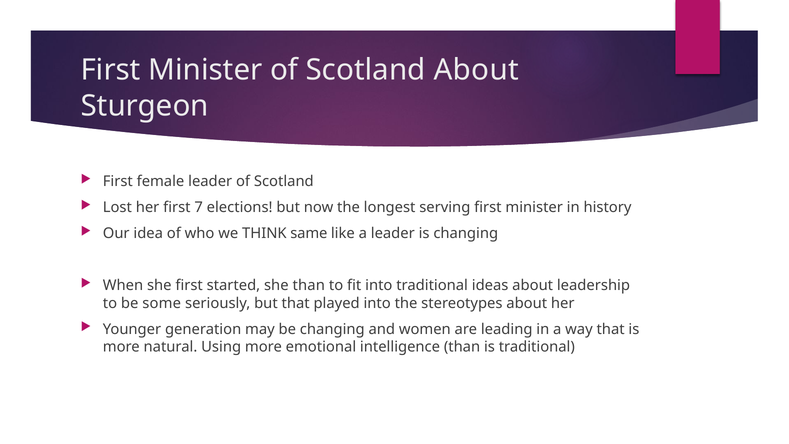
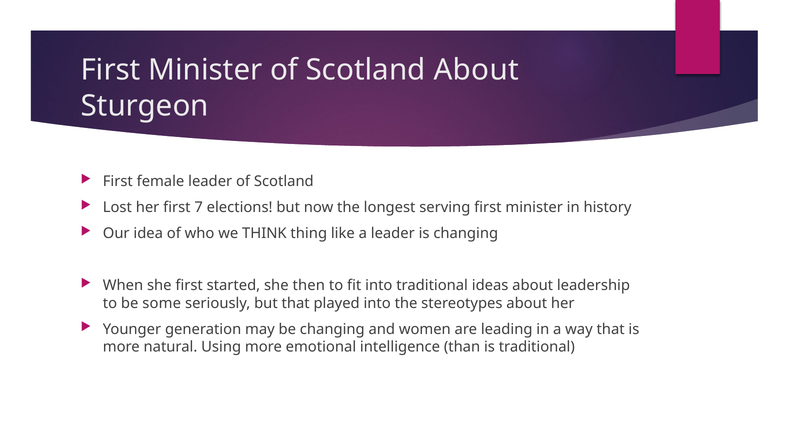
same: same -> thing (309, 233)
she than: than -> then (309, 285)
